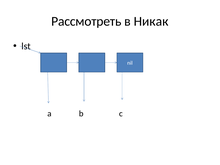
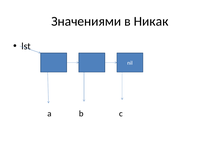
Рассмотреть: Рассмотреть -> Значениями (86, 21)
